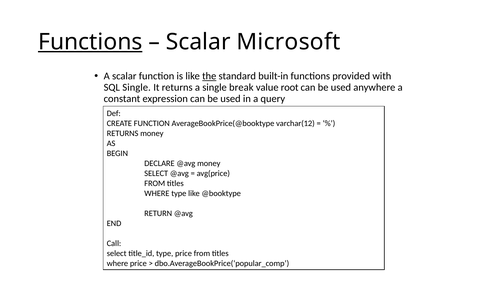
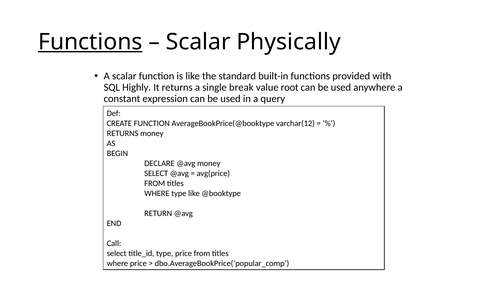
Microsoft: Microsoft -> Physically (289, 42)
the underline: present -> none (209, 76)
SQL Single: Single -> Highly (137, 87)
